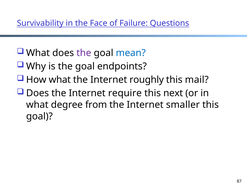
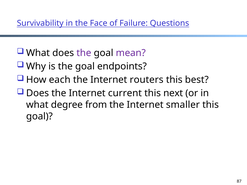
mean colour: blue -> purple (131, 53)
How what: what -> each (60, 80)
roughly: roughly -> routers (147, 80)
mail: mail -> best (197, 80)
require: require -> current (125, 93)
